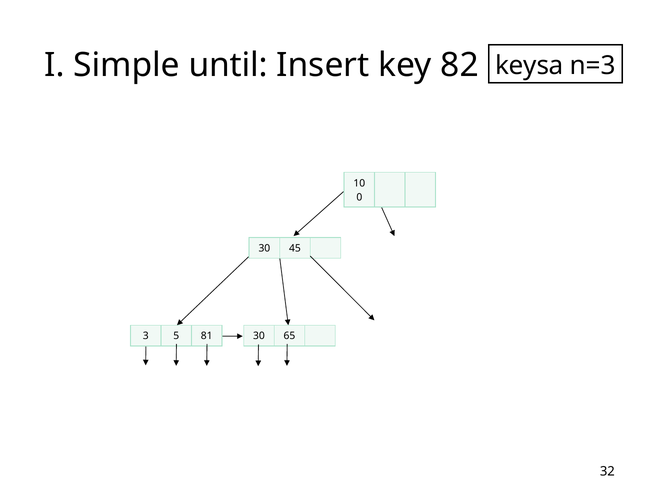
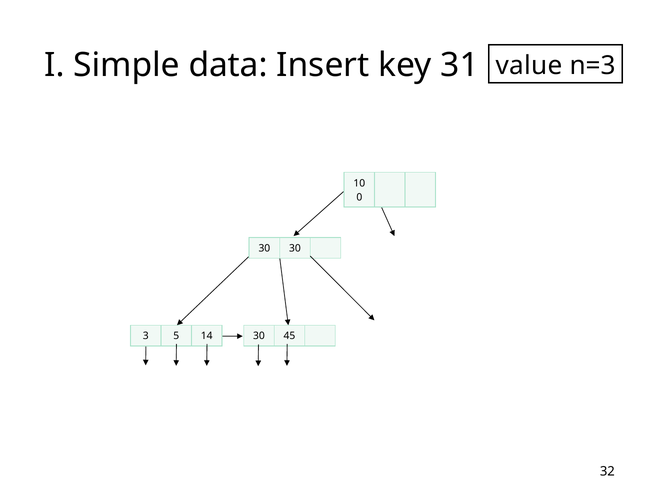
until: until -> data (228, 65)
82: 82 -> 31 (460, 65)
keysa: keysa -> value (529, 66)
30 45: 45 -> 30 (295, 248)
81: 81 -> 14 (207, 336)
65: 65 -> 45 (289, 336)
